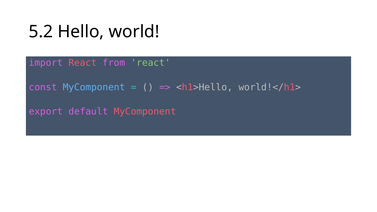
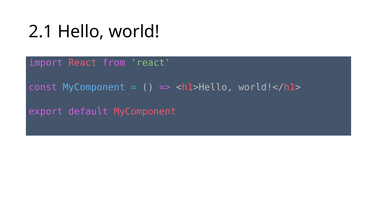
5.2: 5.2 -> 2.1 (41, 32)
